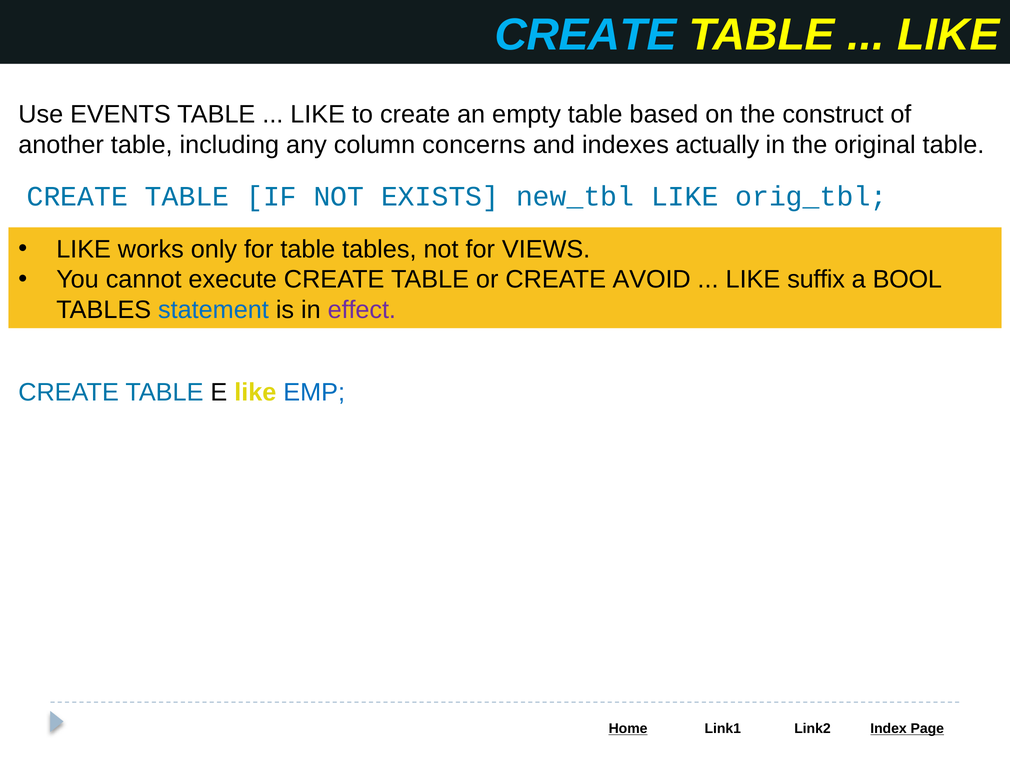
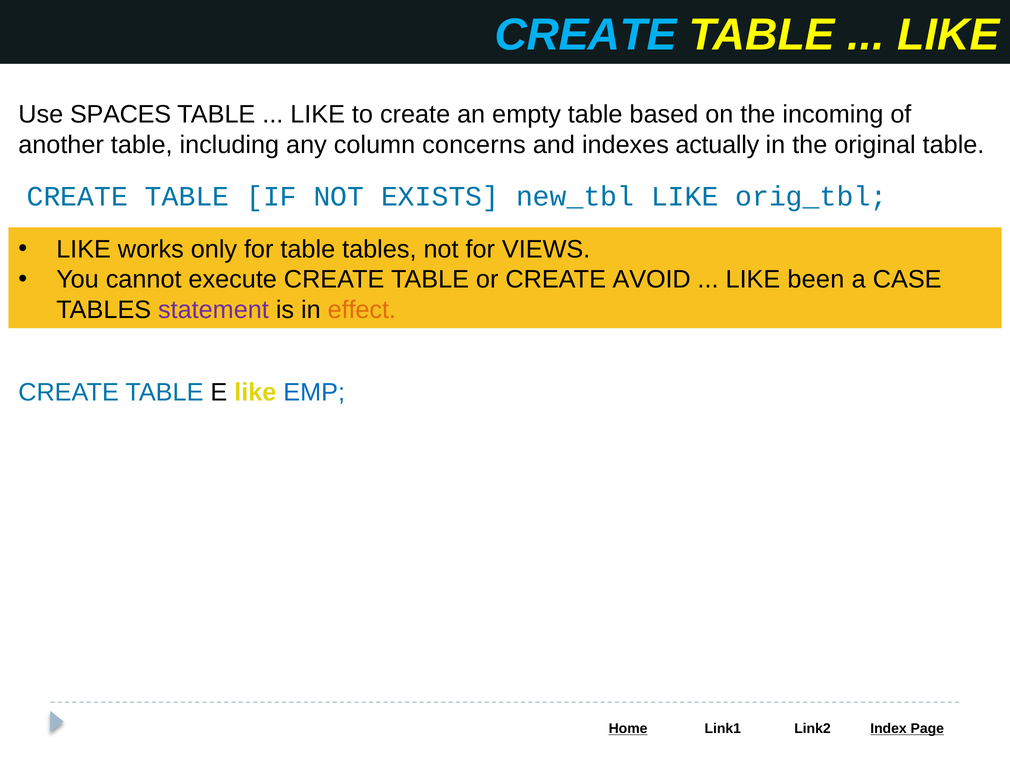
EVENTS: EVENTS -> SPACES (121, 114)
construct: construct -> incoming (833, 114)
suffix: suffix -> been (816, 279)
BOOL: BOOL -> CASE (907, 279)
statement colour: blue -> purple (213, 310)
effect colour: purple -> orange (362, 310)
